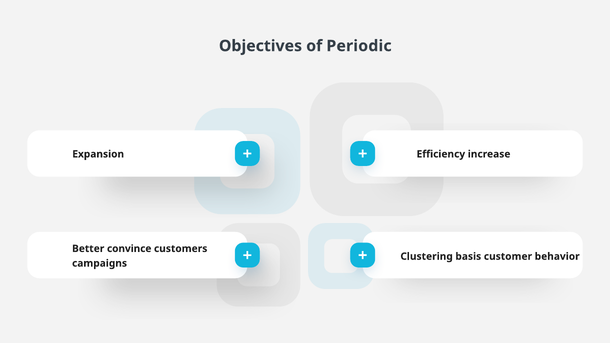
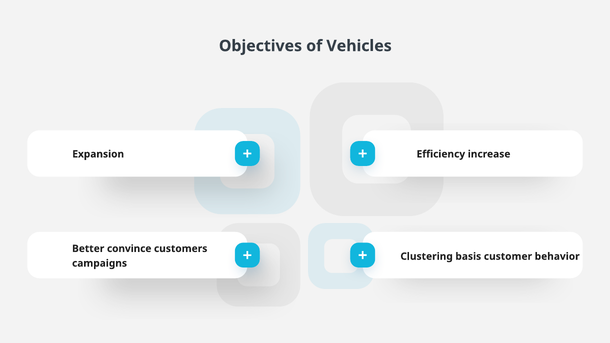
Periodic: Periodic -> Vehicles (359, 46)
